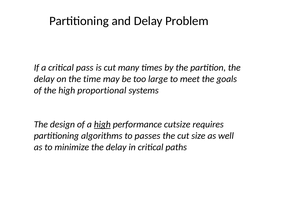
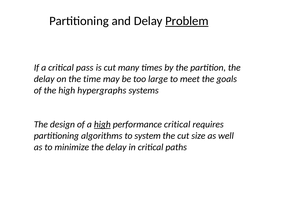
Problem underline: none -> present (187, 21)
proportional: proportional -> hypergraphs (102, 90)
performance cutsize: cutsize -> critical (177, 124)
passes: passes -> system (148, 136)
